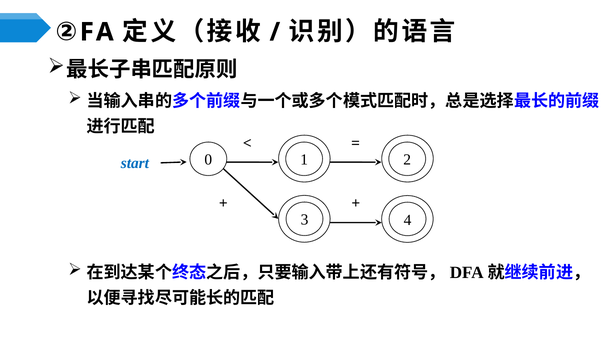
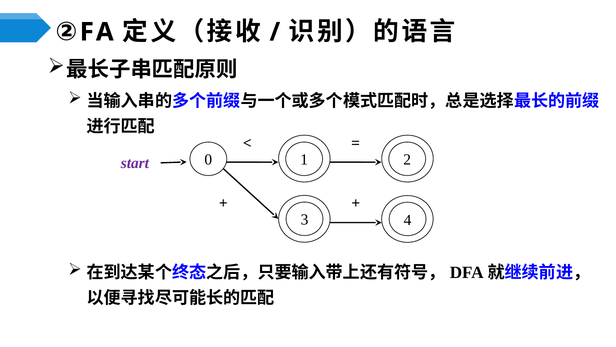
start colour: blue -> purple (135, 163)
